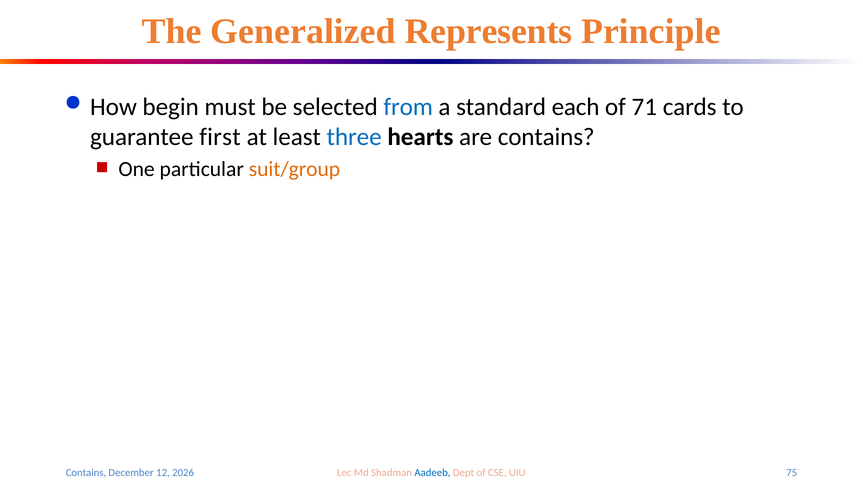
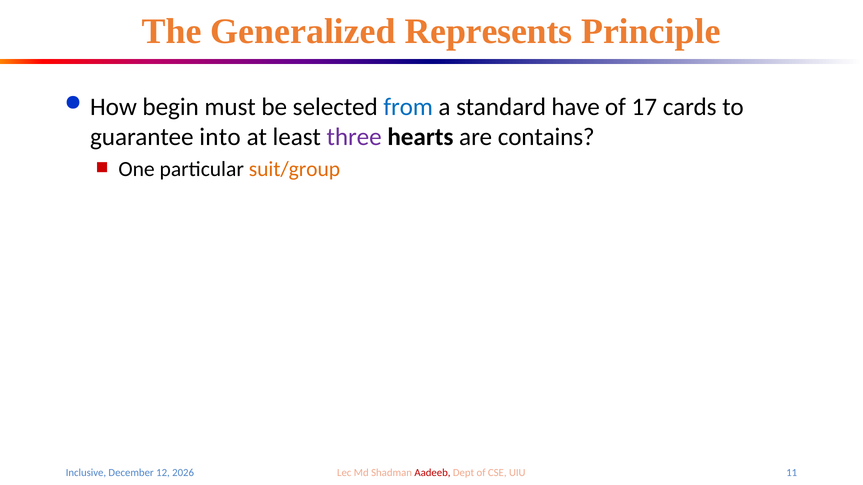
each: each -> have (576, 107)
71: 71 -> 17 (644, 107)
first: first -> into (220, 137)
three colour: blue -> purple (354, 137)
Contains: Contains -> Inclusive (86, 473)
Aadeeb colour: blue -> red (432, 473)
75: 75 -> 11 (792, 473)
